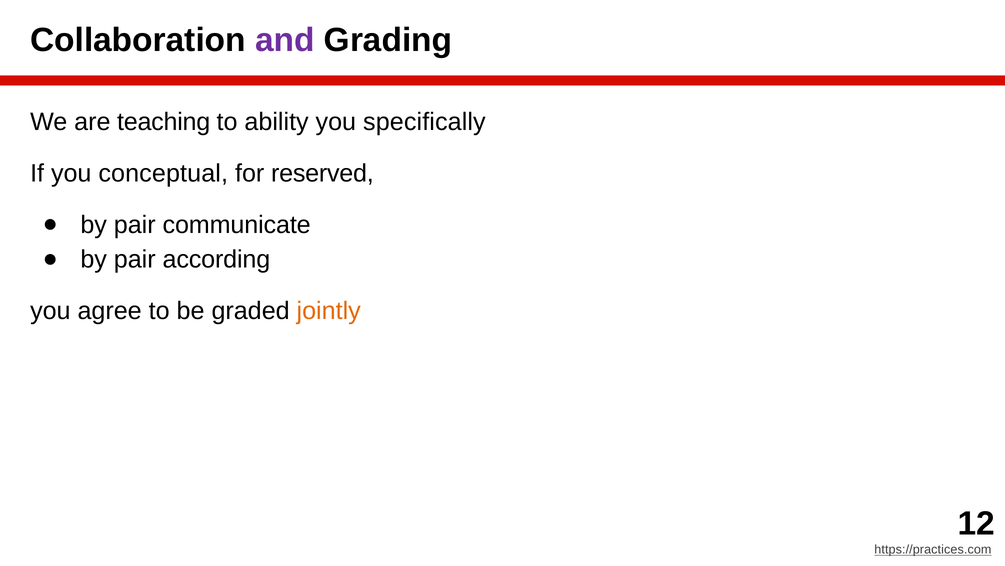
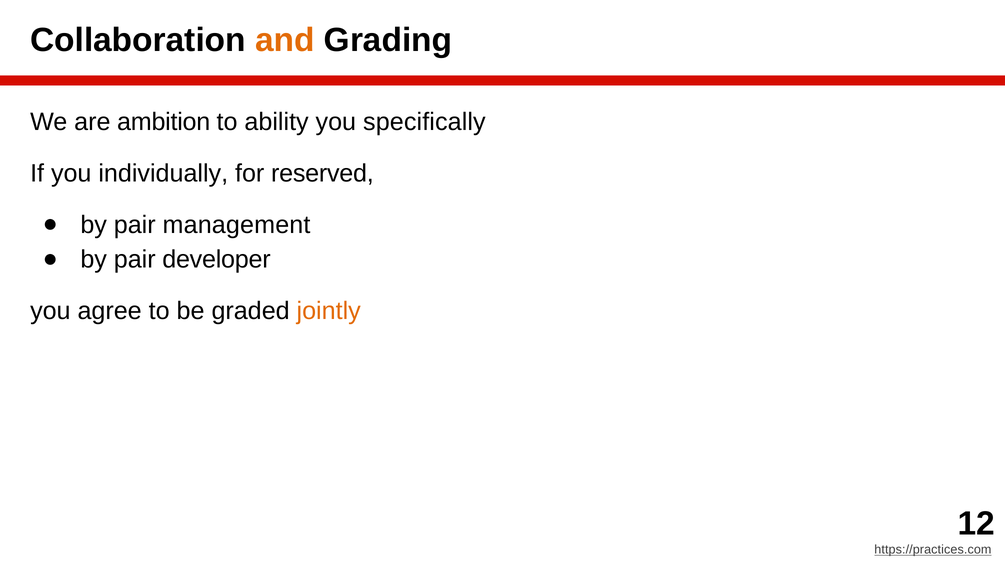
and colour: purple -> orange (285, 40)
teaching: teaching -> ambition (164, 122)
conceptual: conceptual -> individually (163, 173)
communicate: communicate -> management (237, 225)
according: according -> developer (216, 259)
